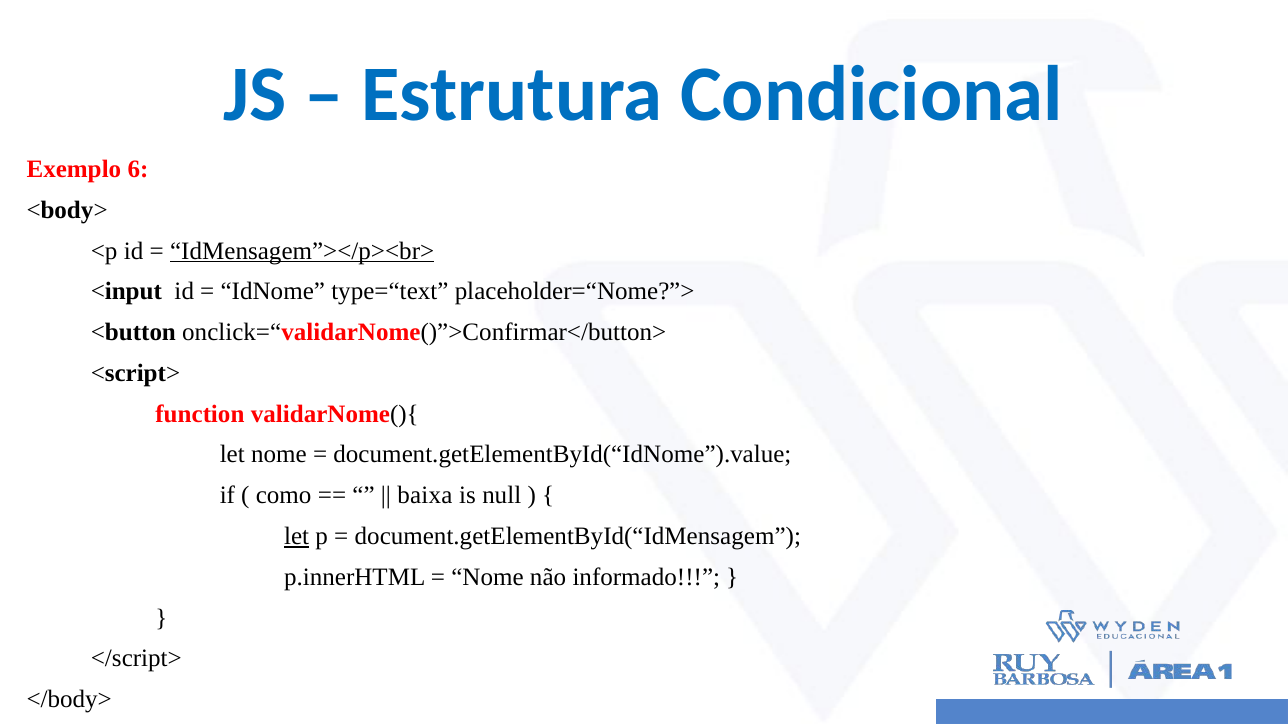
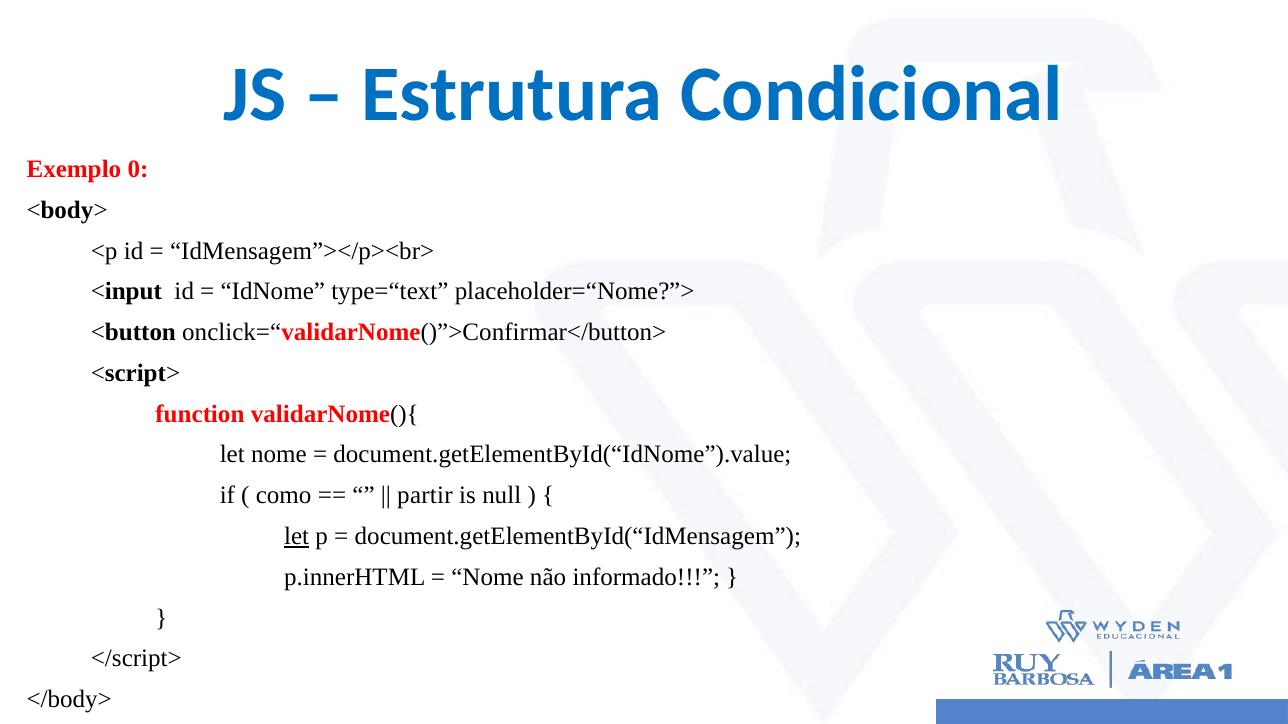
6: 6 -> 0 (138, 169)
IdMensagem”></p><br> underline: present -> none (302, 251)
baixa: baixa -> partir (425, 496)
